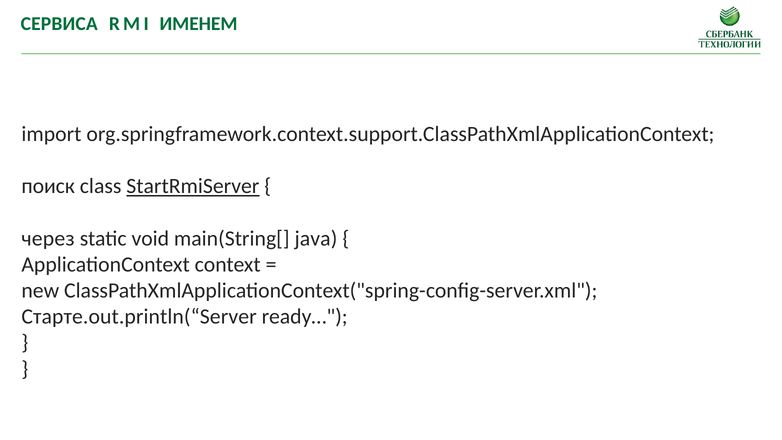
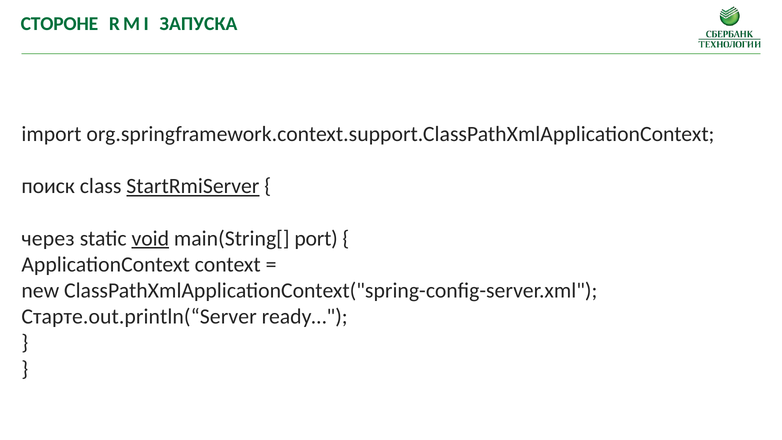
СЕРВИСА: СЕРВИСА -> СТОРОНЕ (59, 24)
ИМЕНЕМ: ИМЕНЕМ -> ЗАПУСКА (198, 24)
void underline: none -> present (150, 238)
java: java -> port (316, 238)
